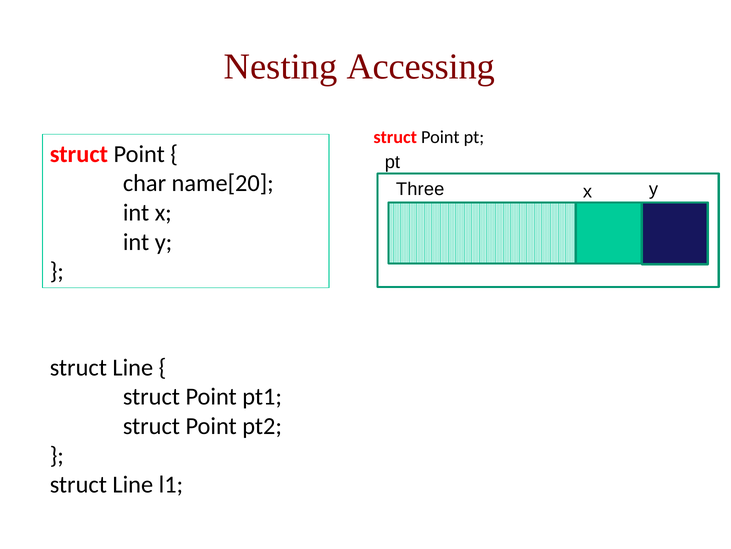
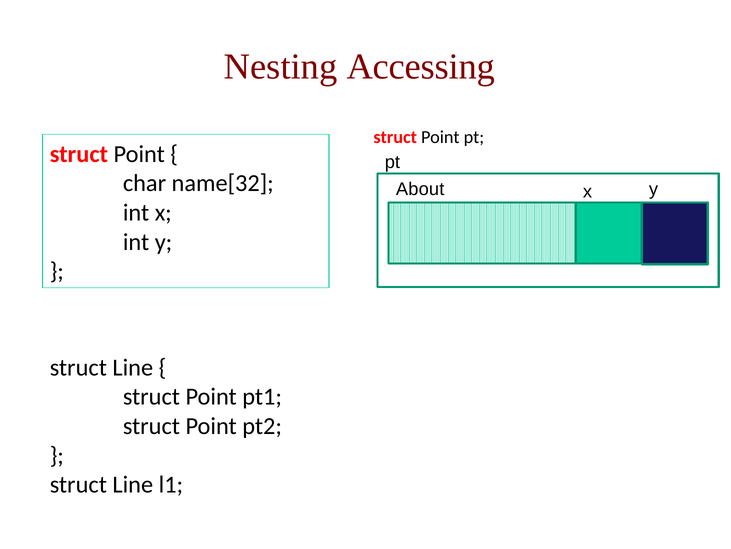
name[20: name[20 -> name[32 (223, 183)
Three: Three -> About (420, 189)
